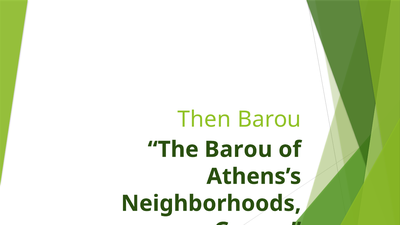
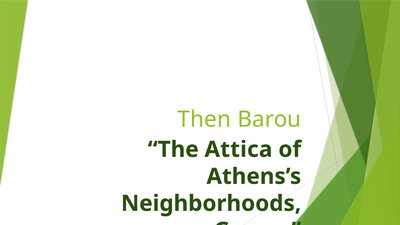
The Barou: Barou -> Attica (238, 149)
